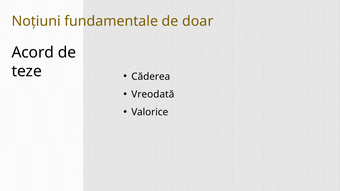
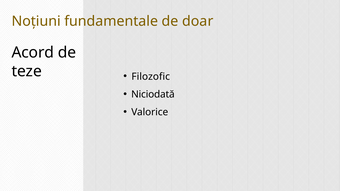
Căderea: Căderea -> Filozofic (151, 77)
Vreodată: Vreodată -> Niciodată (153, 94)
